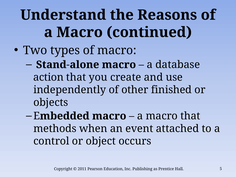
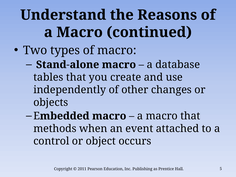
action: action -> tables (48, 77)
finished: finished -> changes (171, 90)
